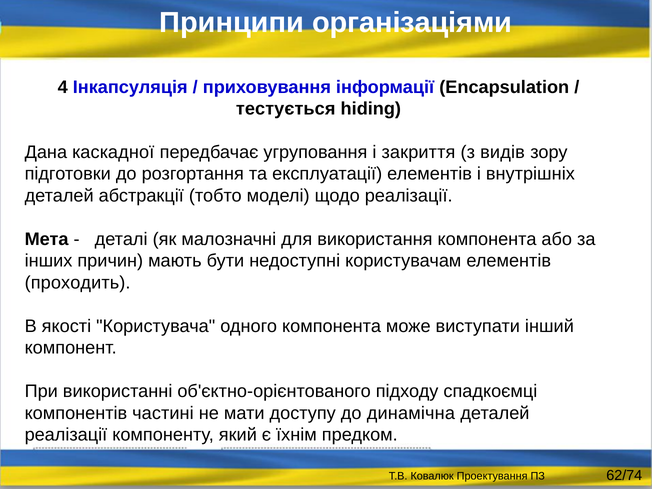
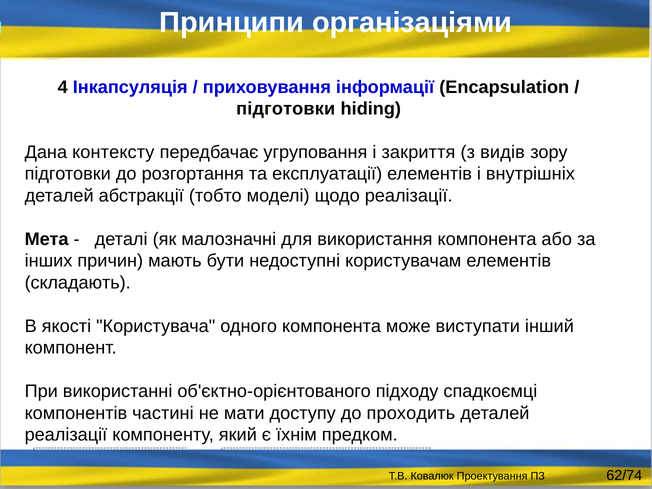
тестується: тестується -> підготовки (286, 109)
каскадної: каскадної -> контексту (113, 152)
проходить: проходить -> складають (78, 283)
динамічна: динамічна -> проходить (411, 413)
